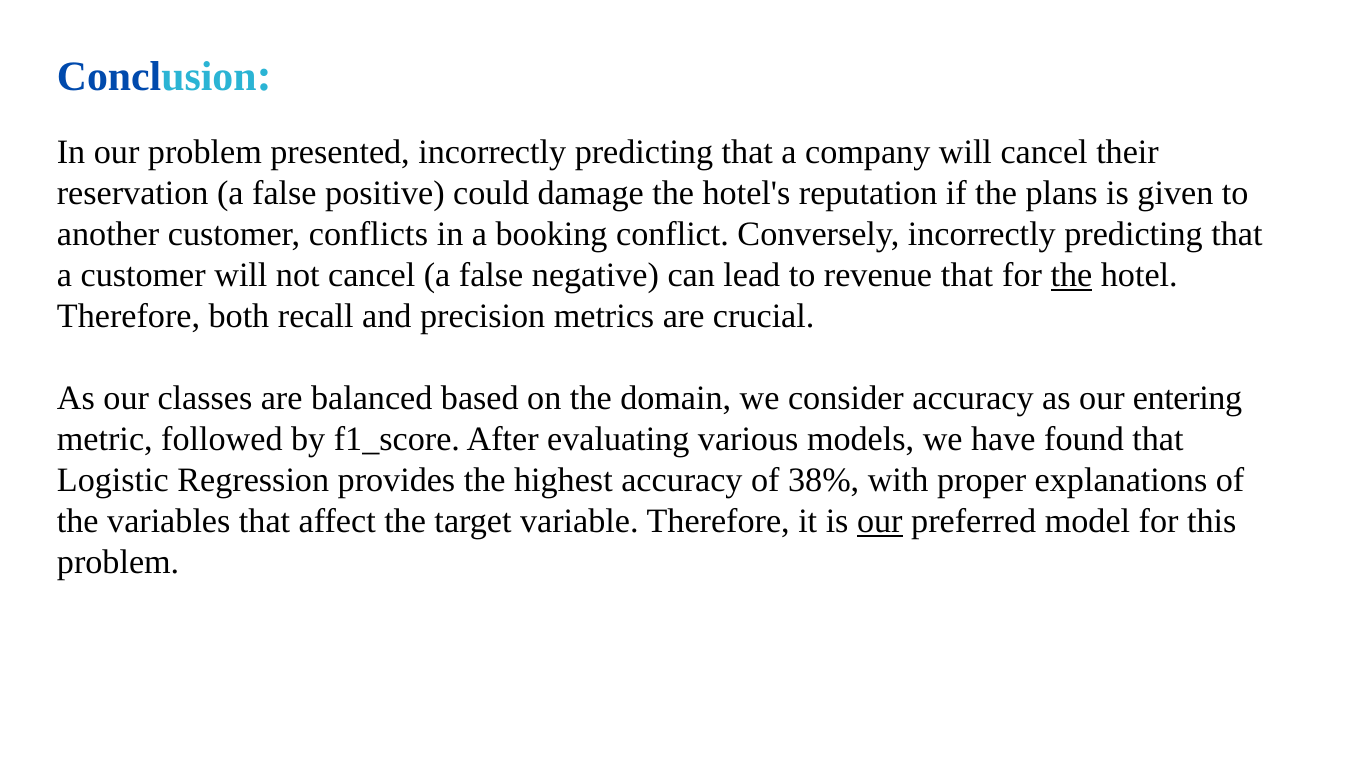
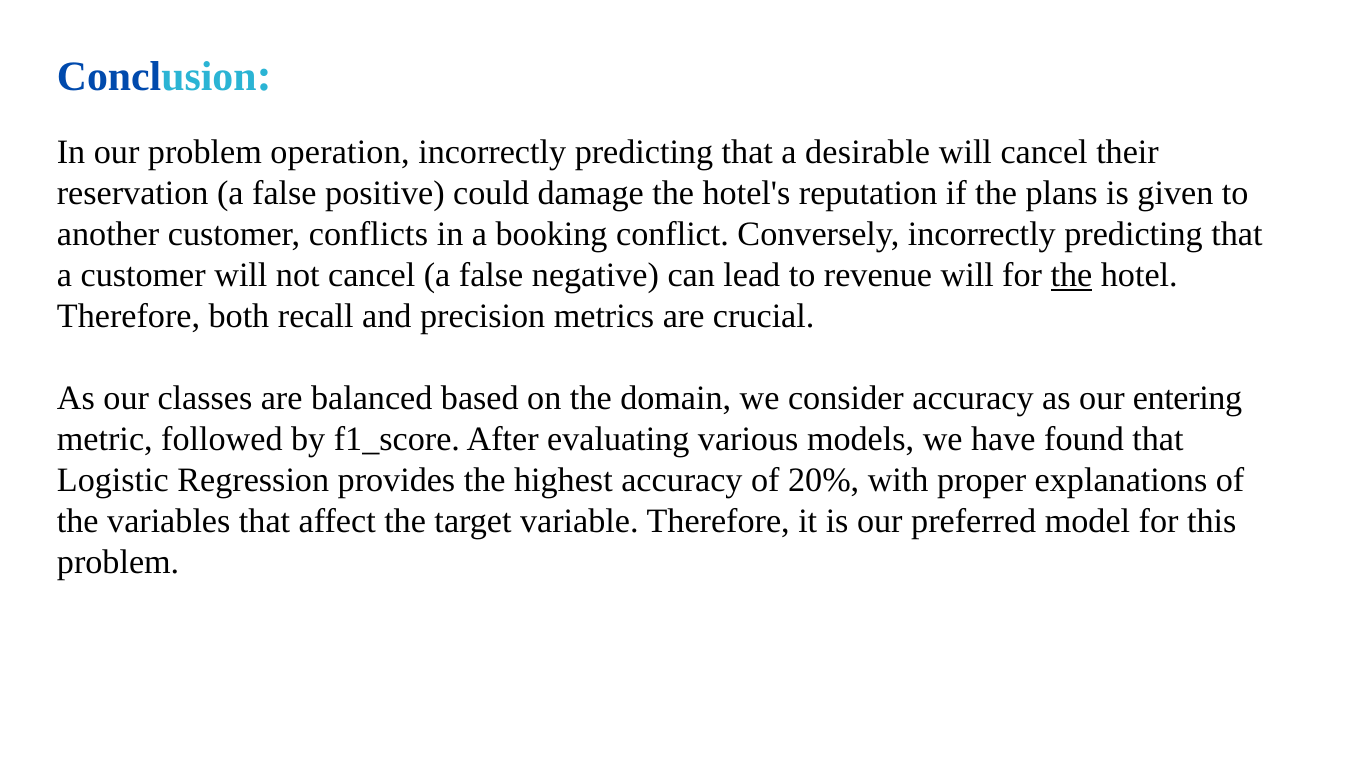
presented: presented -> operation (340, 152)
company: company -> desirable (868, 152)
revenue that: that -> will (967, 275)
38%: 38% -> 20% (824, 480)
our underline: present -> none (880, 521)
